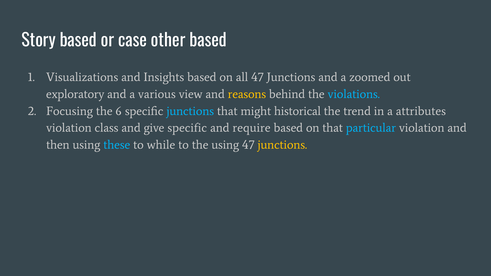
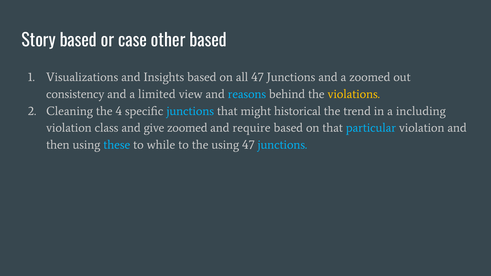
exploratory: exploratory -> consistency (75, 94)
various: various -> limited (157, 94)
reasons colour: yellow -> light blue (247, 94)
violations colour: light blue -> yellow (354, 94)
Focusing: Focusing -> Cleaning (70, 111)
6: 6 -> 4 (119, 111)
attributes: attributes -> including (421, 111)
give specific: specific -> zoomed (187, 128)
junctions colour: yellow -> light blue (282, 145)
